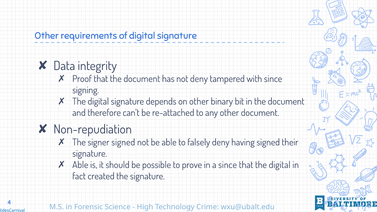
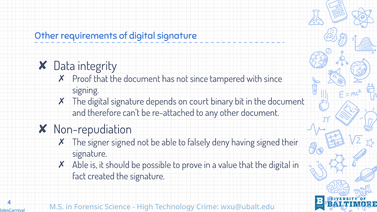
not deny: deny -> since (199, 79)
on other: other -> court (199, 102)
a since: since -> value (228, 165)
